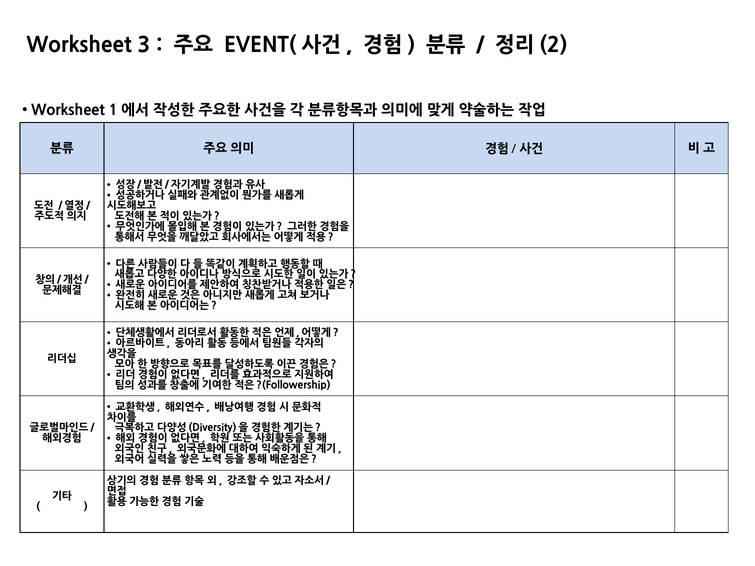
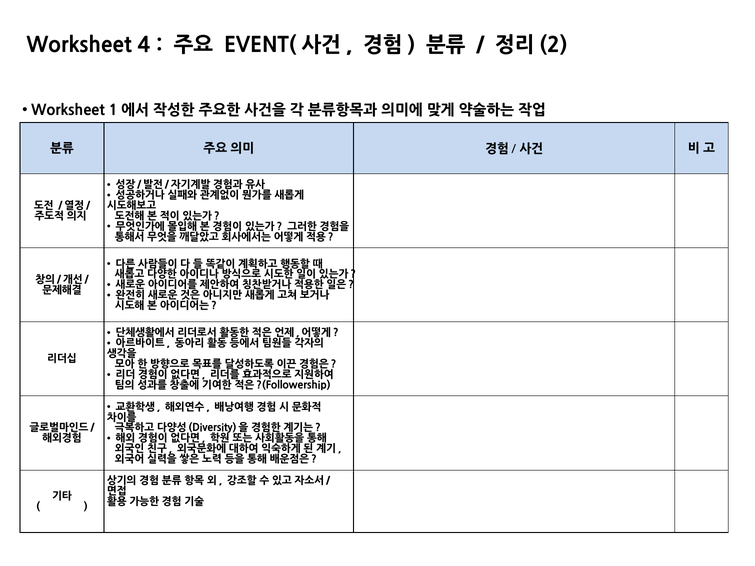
3: 3 -> 4 (144, 45)
